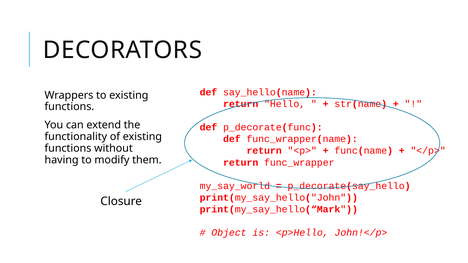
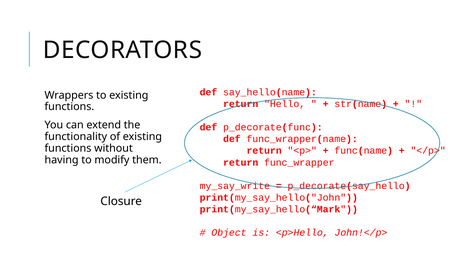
my_say_world: my_say_world -> my_say_write (235, 186)
